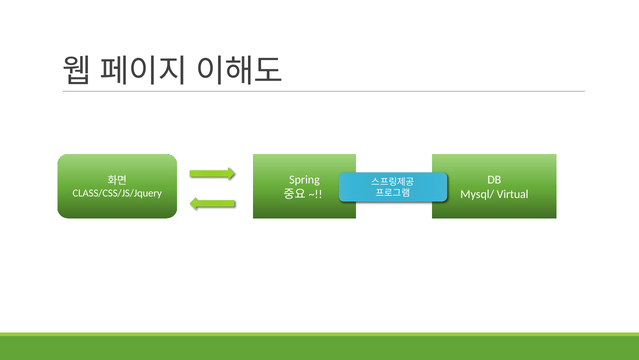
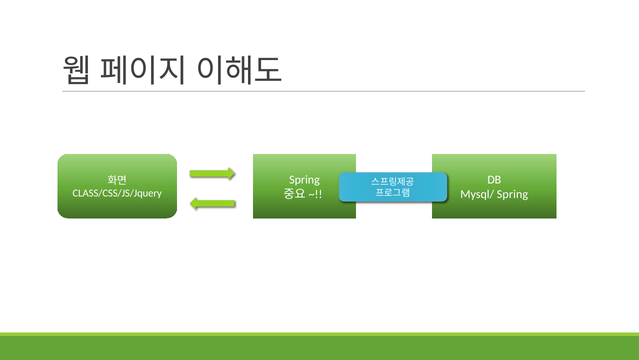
Mysql/ Virtual: Virtual -> Spring (512, 194)
